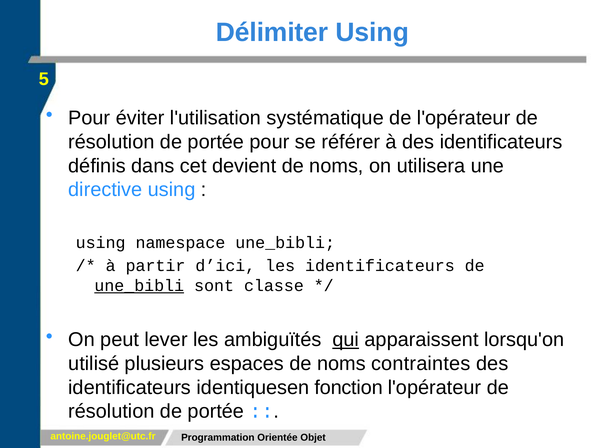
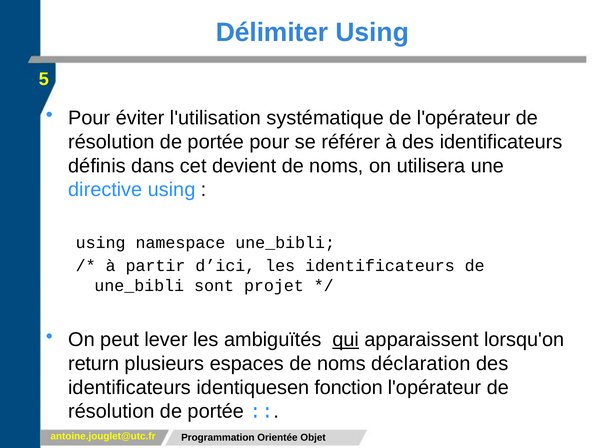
une_bibli underline: present -> none (139, 286)
classe: classe -> projet (274, 286)
utilisé: utilisé -> return (94, 363)
contraintes: contraintes -> déclaration (421, 363)
